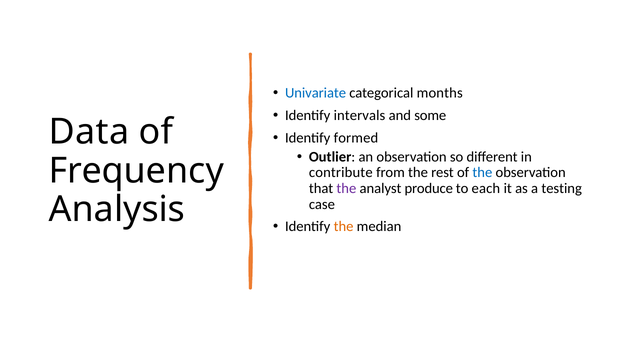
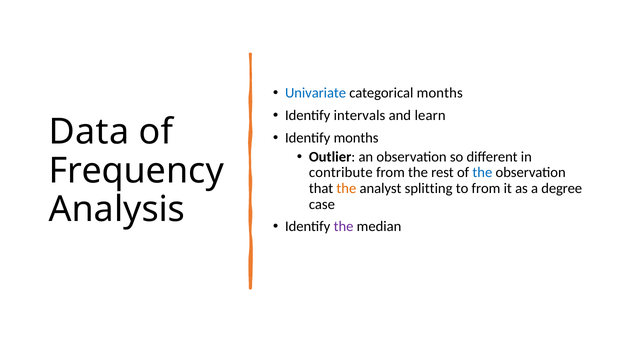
some: some -> learn (430, 115)
Identify formed: formed -> months (356, 138)
the colour: purple -> orange (346, 188)
produce: produce -> splitting (429, 188)
to each: each -> from (486, 188)
testing: testing -> degree (562, 188)
the colour: orange -> purple (344, 227)
